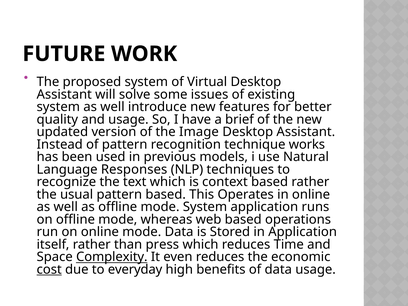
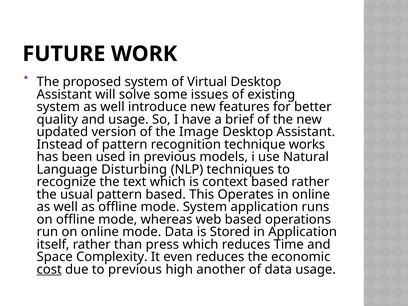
Responses: Responses -> Disturbing (134, 170)
Complexity underline: present -> none (112, 257)
to everyday: everyday -> previous (135, 269)
benefits: benefits -> another (221, 269)
